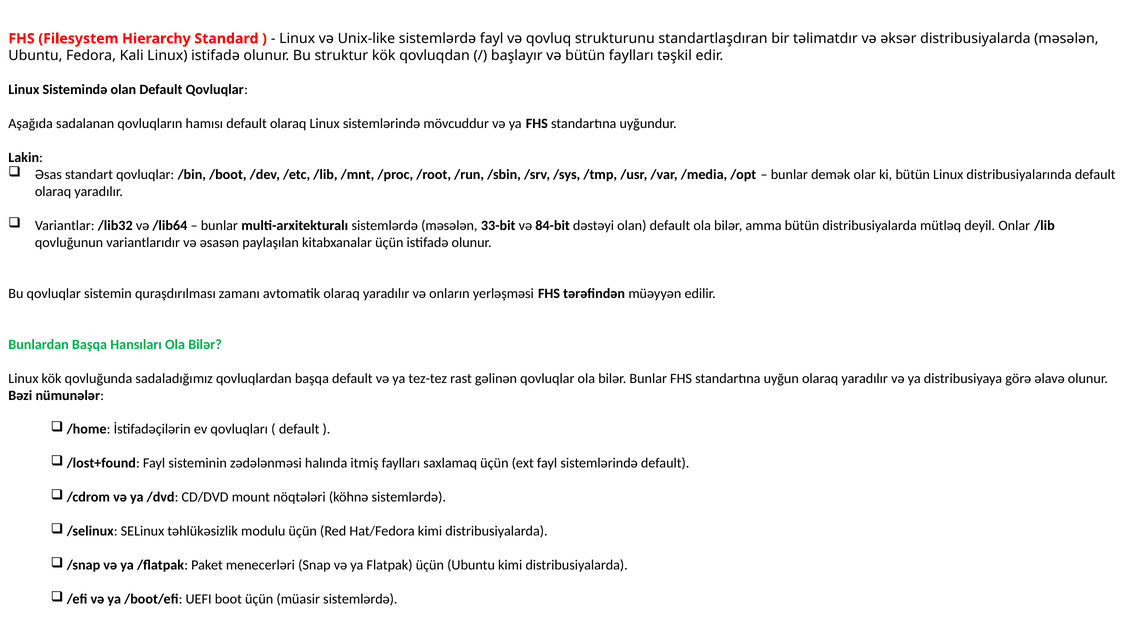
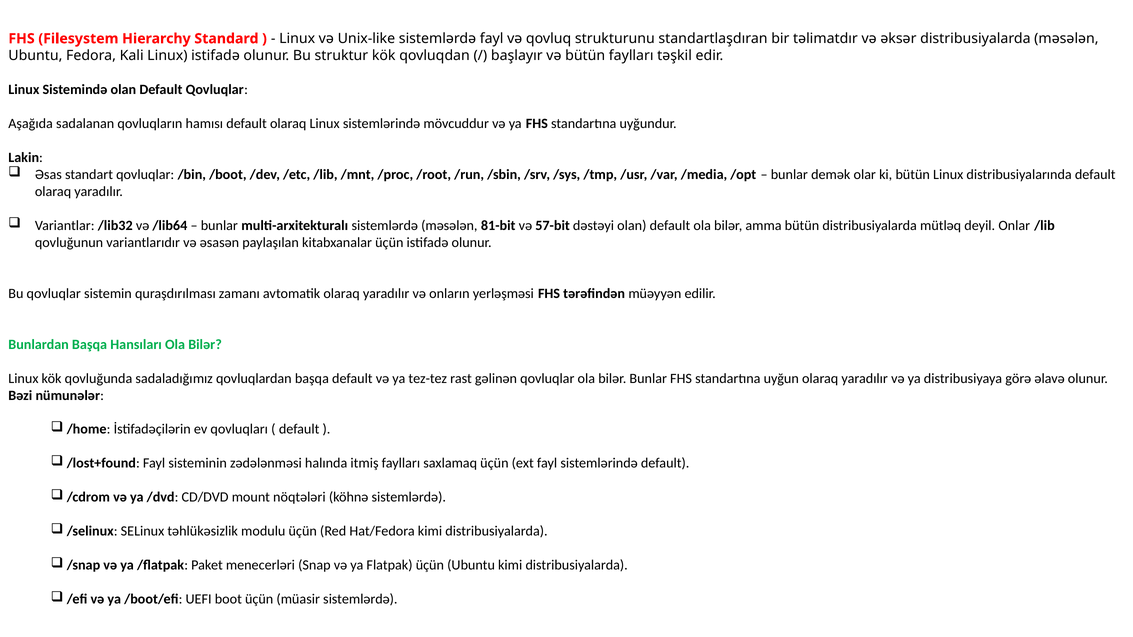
33-bit: 33-bit -> 81-bit (498, 226)
84-bit: 84-bit -> 57-bit (553, 226)
